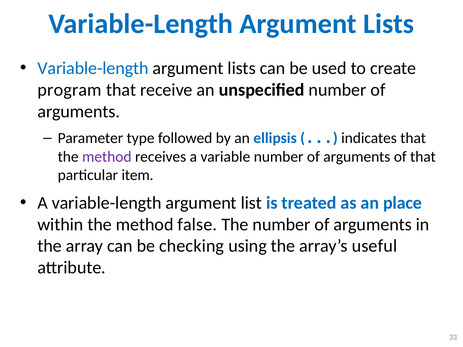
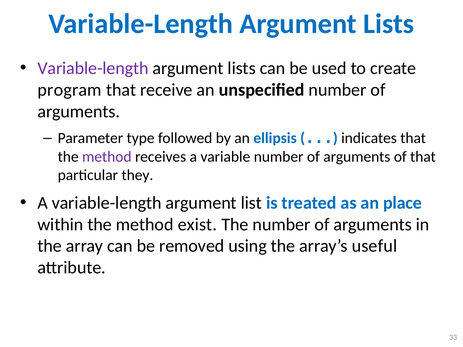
Variable-length colour: blue -> purple (93, 68)
item: item -> they (137, 175)
false: false -> exist (197, 225)
checking: checking -> removed (192, 246)
